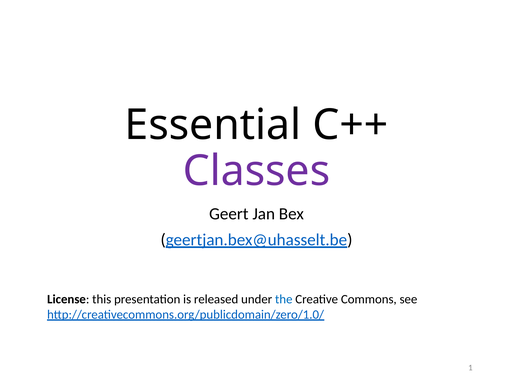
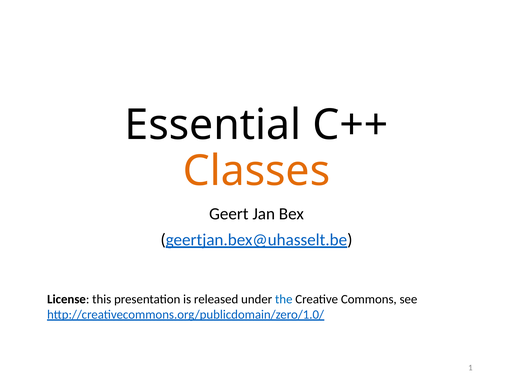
Classes colour: purple -> orange (256, 171)
